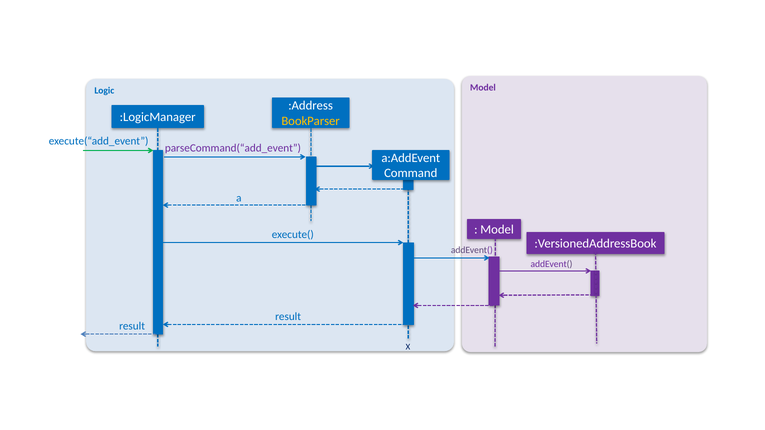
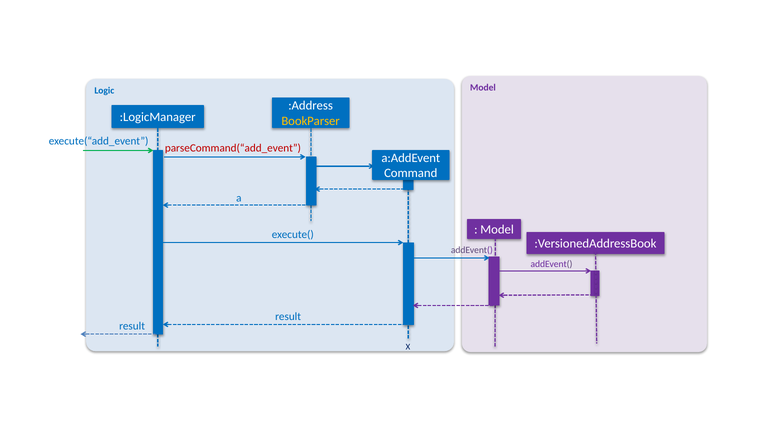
parseCommand(“add_event colour: purple -> red (233, 148)
